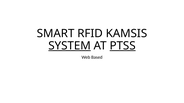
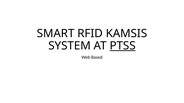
SYSTEM underline: present -> none (70, 46)
